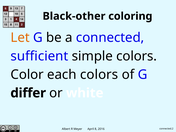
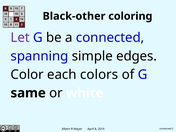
Let colour: orange -> purple (20, 38)
sufficient: sufficient -> spanning (39, 56)
simple colors: colors -> edges (137, 56)
differ: differ -> same (28, 93)
